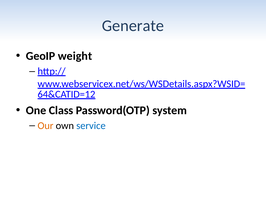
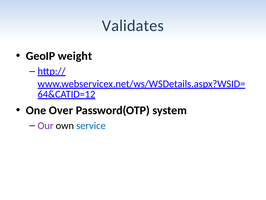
Generate: Generate -> Validates (133, 26)
Class: Class -> Over (61, 110)
Our colour: orange -> purple (45, 125)
